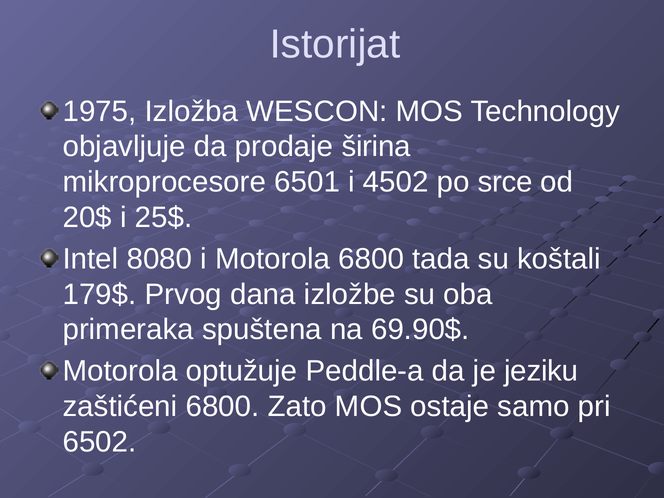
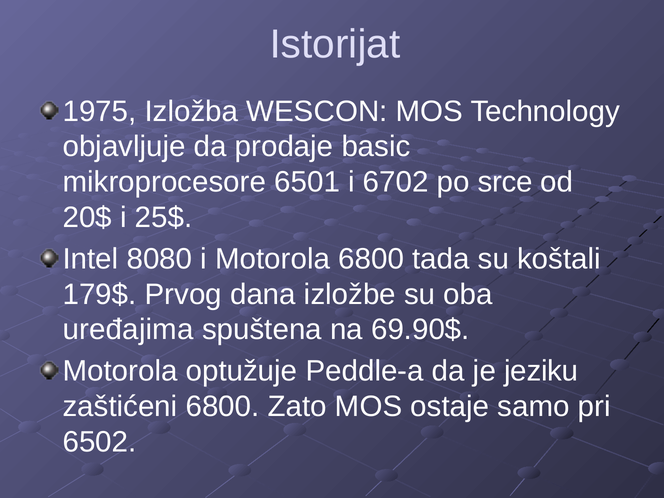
širina: širina -> basic (376, 147)
4502: 4502 -> 6702 (396, 182)
primeraka: primeraka -> uređajima (128, 330)
